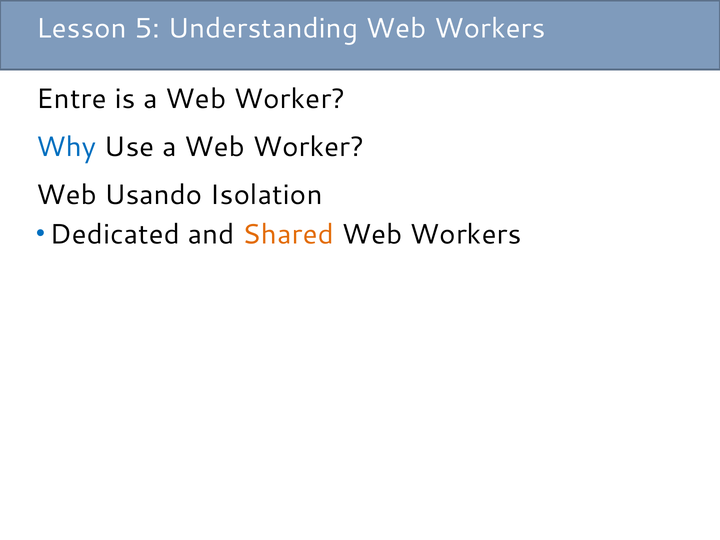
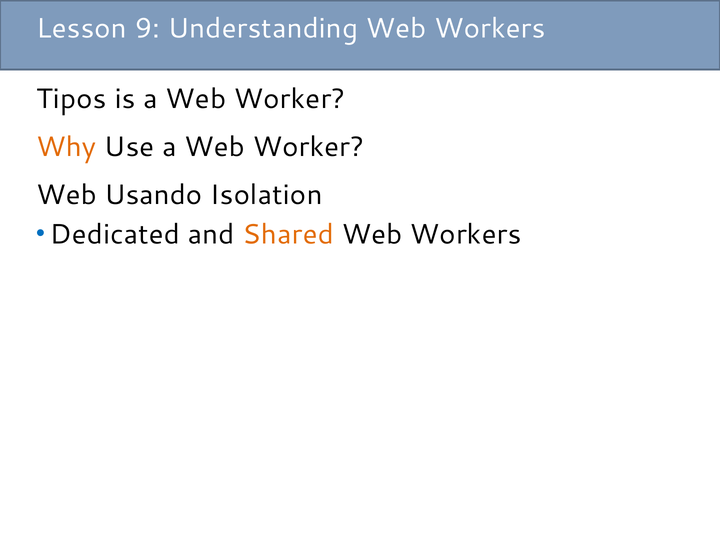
5: 5 -> 9 (147, 28)
Entre: Entre -> Tipos (71, 99)
Why colour: blue -> orange (66, 147)
